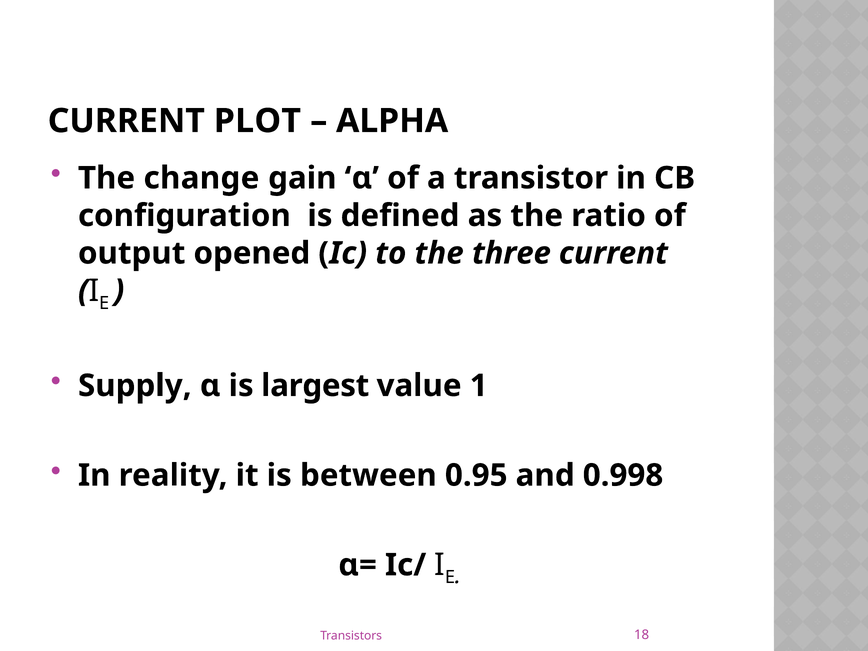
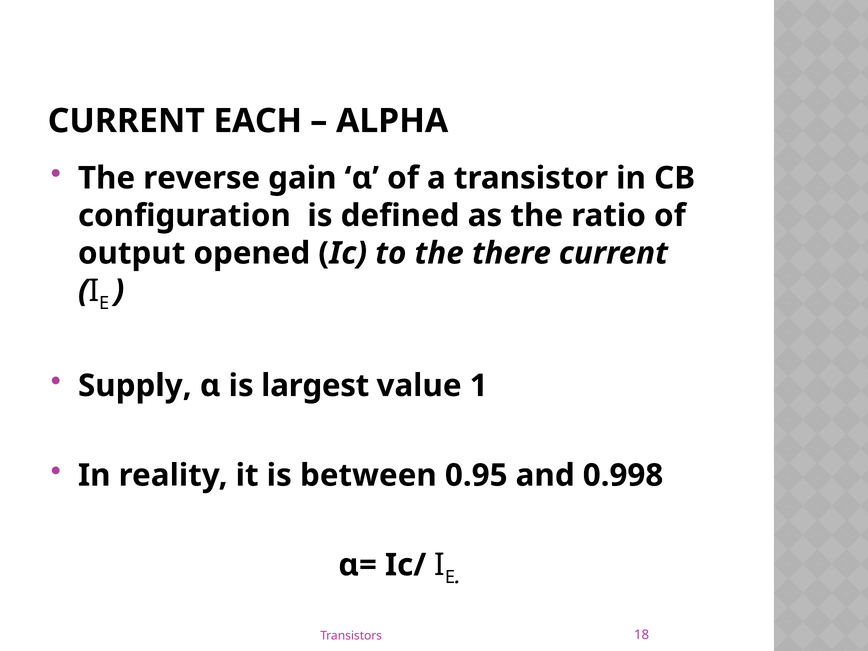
PLOT: PLOT -> EACH (258, 121)
change: change -> reverse (202, 178)
three: three -> there (511, 253)
